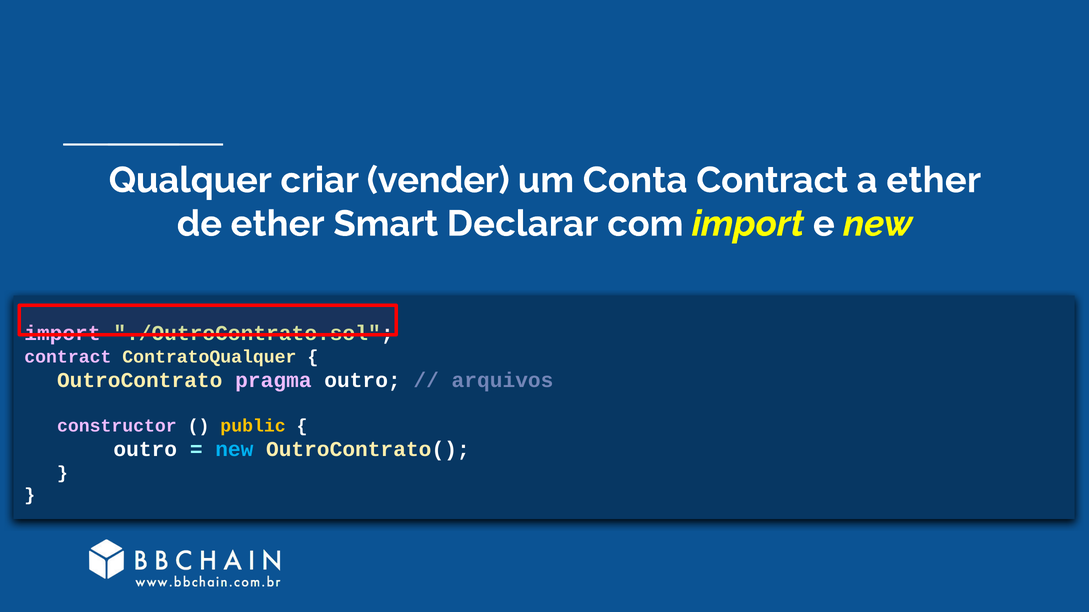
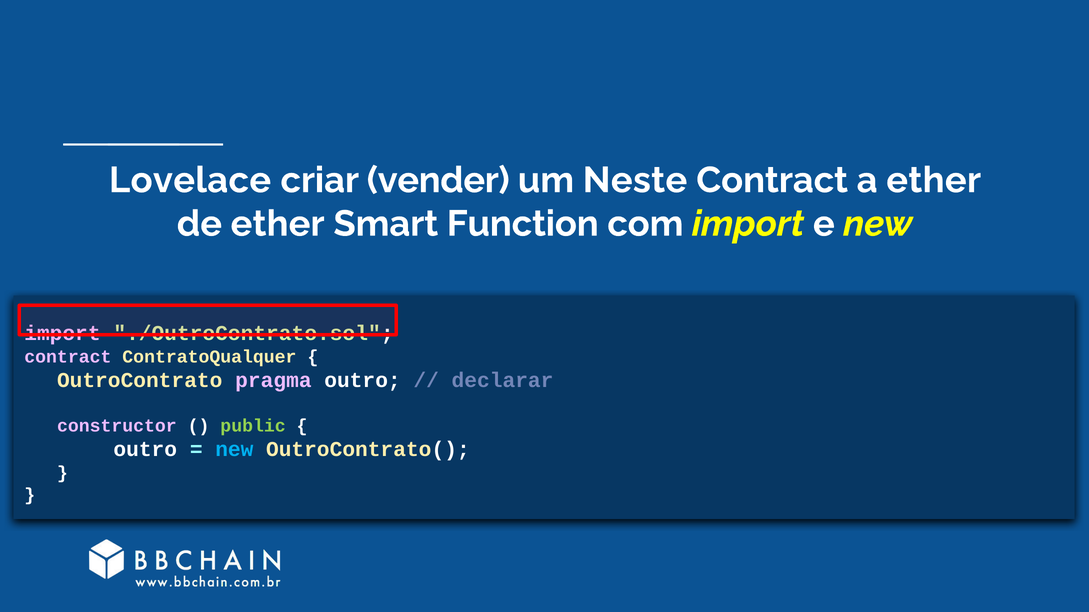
Qualquer: Qualquer -> Lovelace (190, 180)
Conta: Conta -> Neste (635, 180)
Declarar: Declarar -> Function (523, 224)
arquivos: arquivos -> declarar (502, 381)
public colour: yellow -> light green (253, 426)
